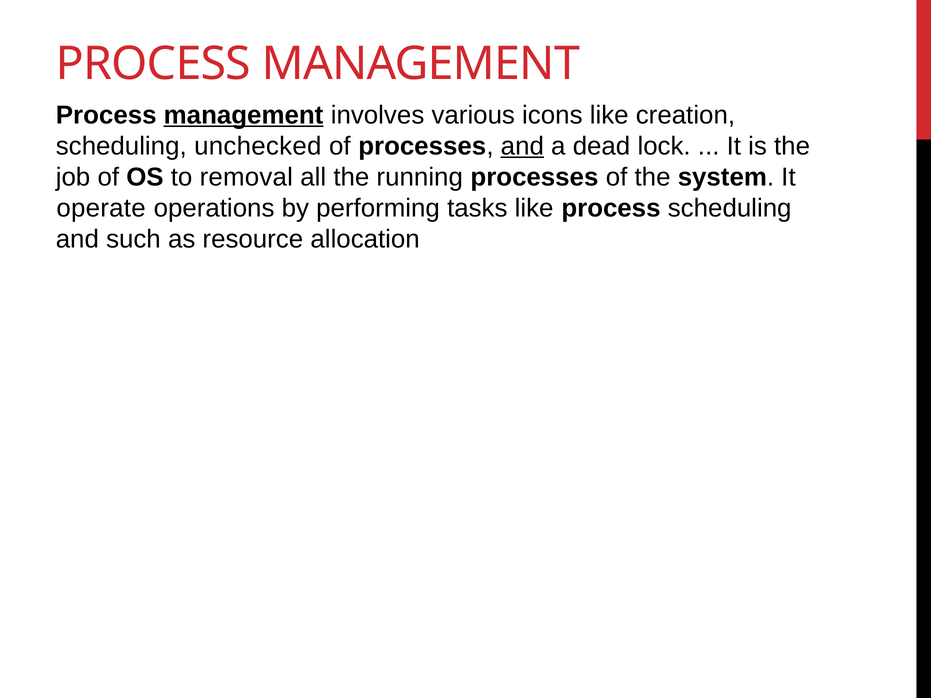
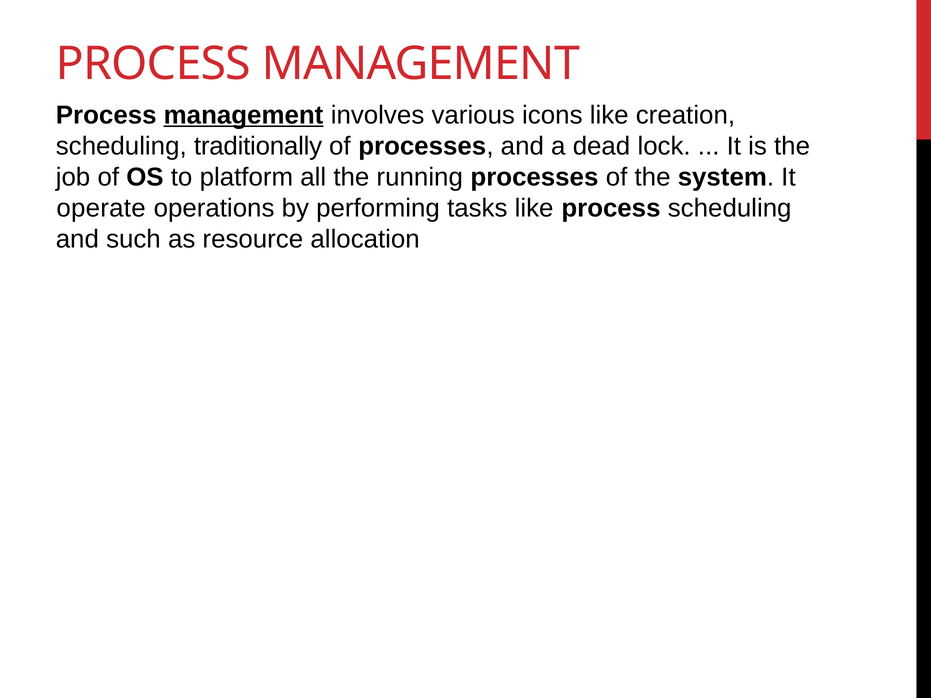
unchecked: unchecked -> traditionally (258, 146)
and underline: present -> none (522, 146)
removal: removal -> platform (246, 177)
